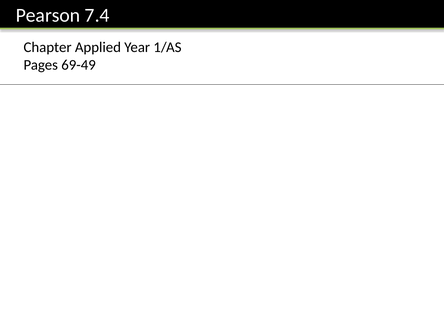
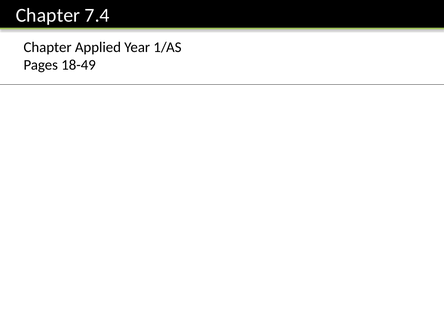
Pearson: Pearson -> Chapter (48, 15)
69-49: 69-49 -> 18-49 (79, 65)
